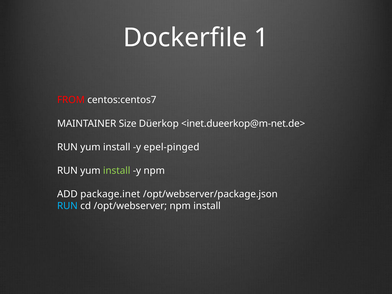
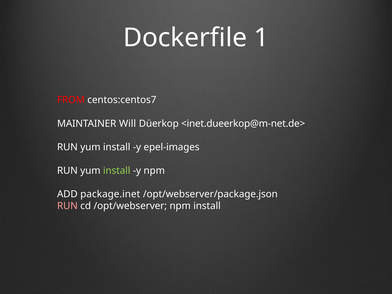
Size: Size -> Will (128, 124)
epel-pinged: epel-pinged -> epel-images (172, 147)
RUN colour: light blue -> pink (67, 206)
